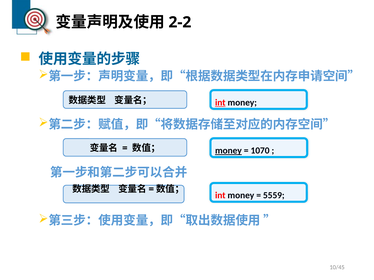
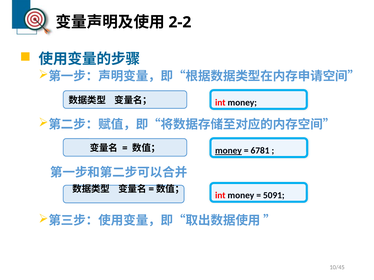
int underline: present -> none (220, 103)
1070: 1070 -> 6781 (260, 151)
5559: 5559 -> 5091 (274, 196)
